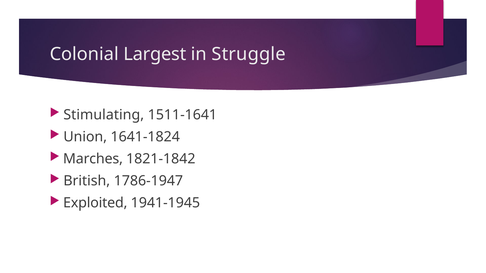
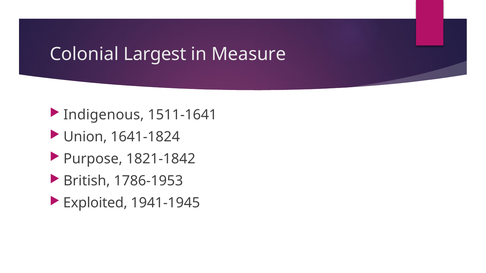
Struggle: Struggle -> Measure (249, 54)
Stimulating: Stimulating -> Indigenous (104, 115)
Marches: Marches -> Purpose (93, 159)
1786-1947: 1786-1947 -> 1786-1953 (148, 181)
